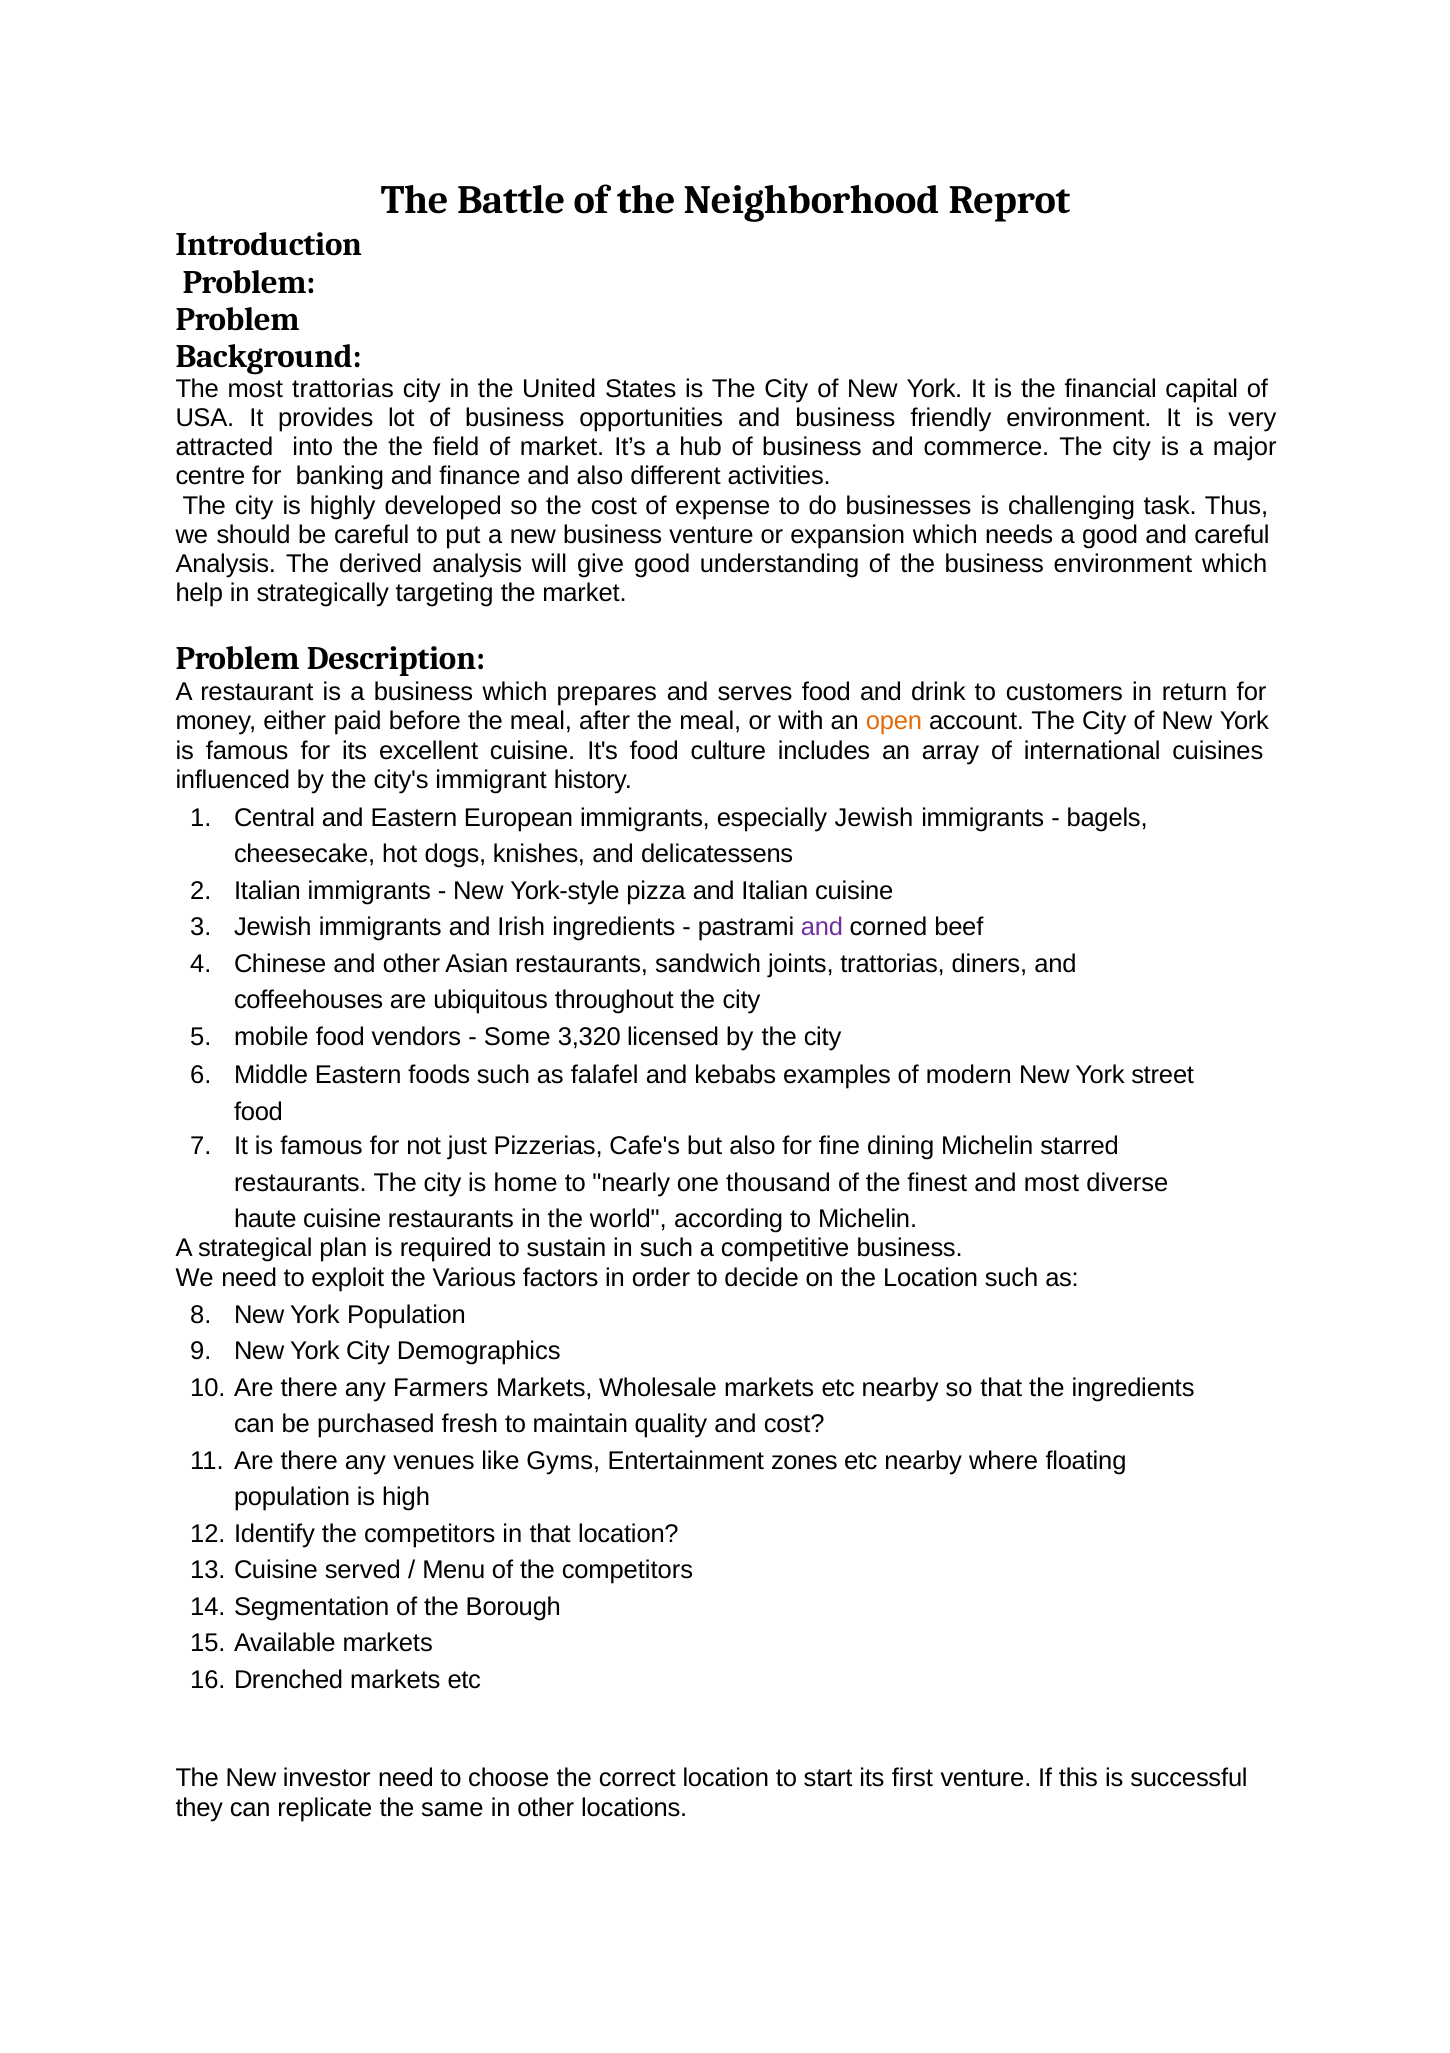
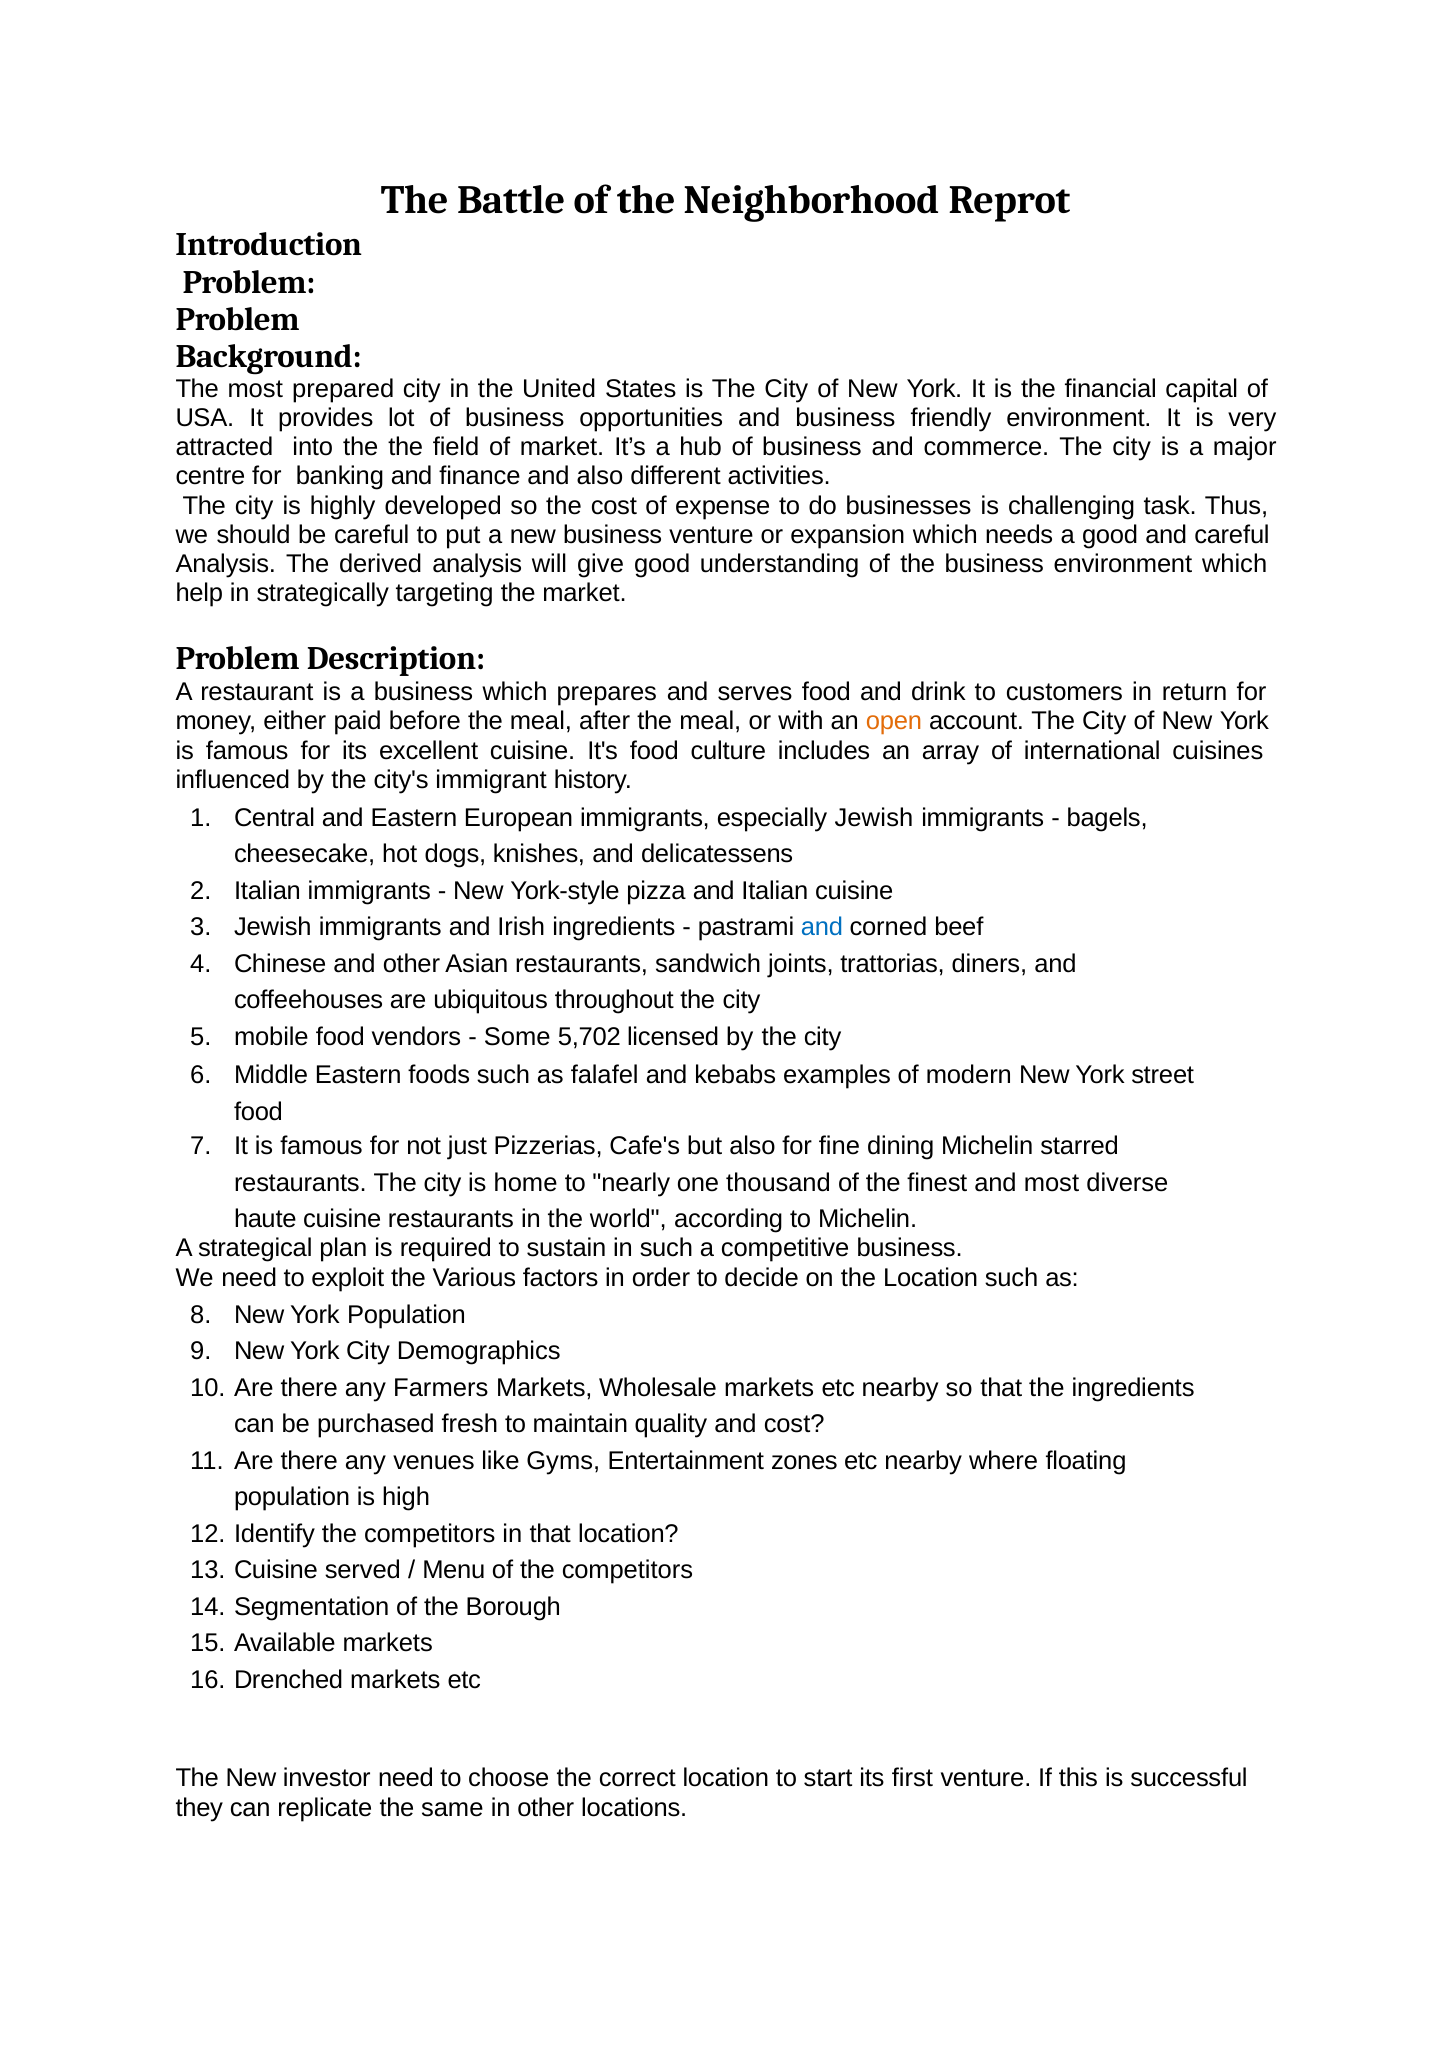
most trattorias: trattorias -> prepared (343, 389)
and colour: purple -> blue (822, 927)
3,320: 3,320 -> 5,702 (589, 1036)
